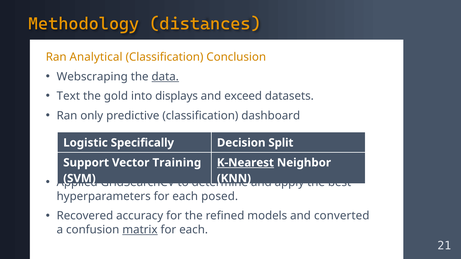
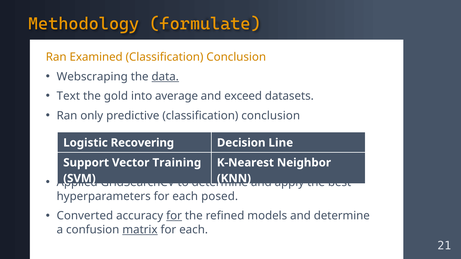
distances: distances -> formulate (205, 24)
Analytical: Analytical -> Examined (96, 57)
displays: displays -> average (177, 96)
predictive classification dashboard: dashboard -> conclusion (271, 116)
Specifically: Specifically -> Recovering (142, 143)
Split: Split -> Line (281, 143)
K-Nearest underline: present -> none (245, 163)
Recovered: Recovered -> Converted (85, 216)
for underline: none -> present (174, 216)
and converted: converted -> determine (342, 216)
